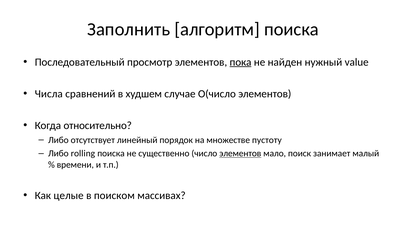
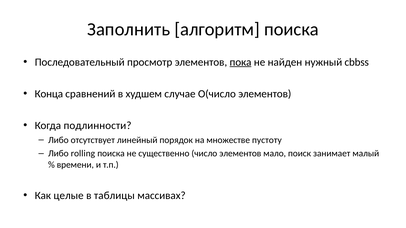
value: value -> cbbss (357, 62)
Числа: Числа -> Конца (49, 94)
относительно: относительно -> подлинности (98, 126)
элементов underline: present -> none (240, 154)
поиском: поиском -> таблицы (114, 196)
